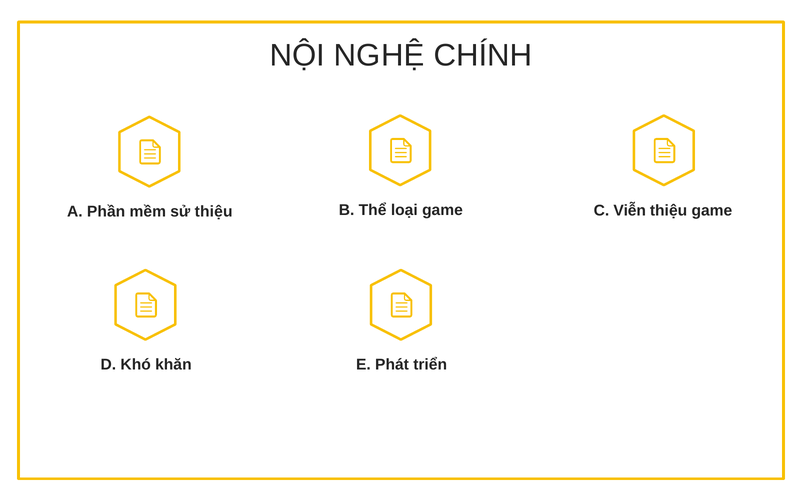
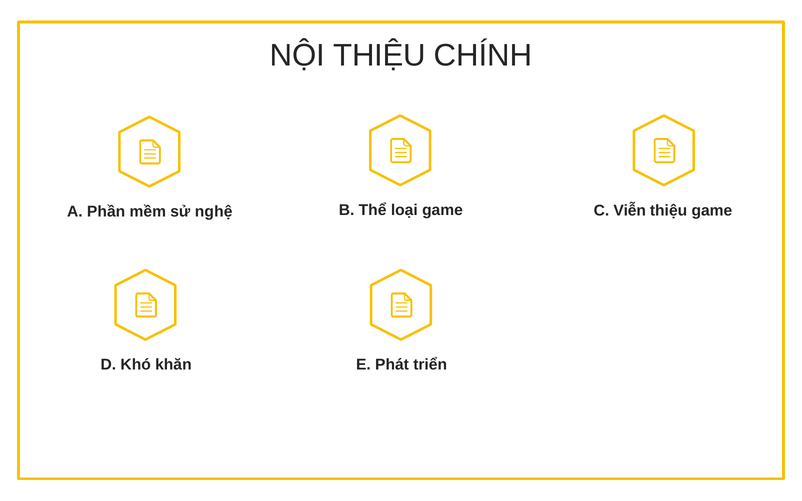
NỘI NGHỆ: NGHỆ -> THIỆU (379, 56)
sử thiệu: thiệu -> nghệ (214, 212)
